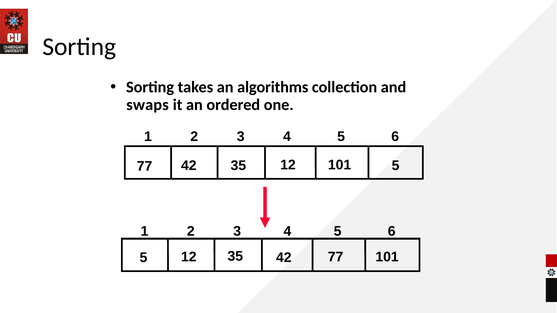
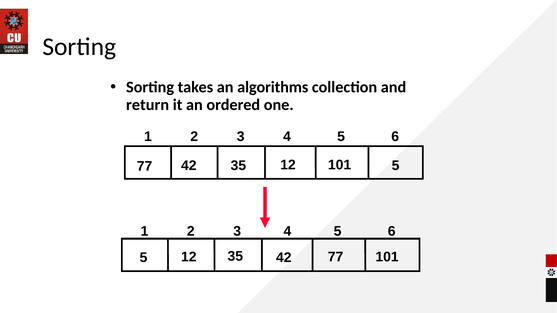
swaps: swaps -> return (148, 105)
